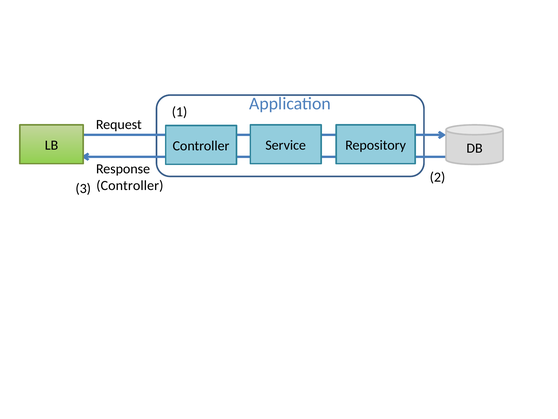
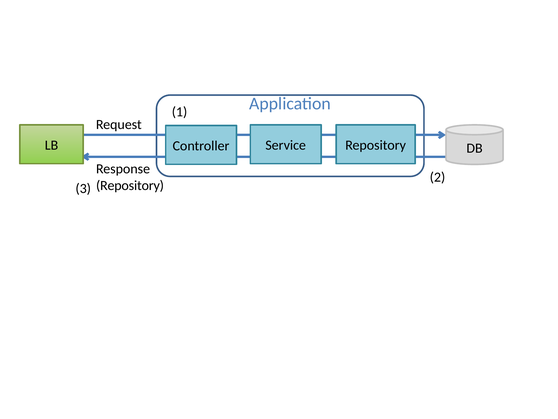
Controller: Controller -> Repository (130, 185)
